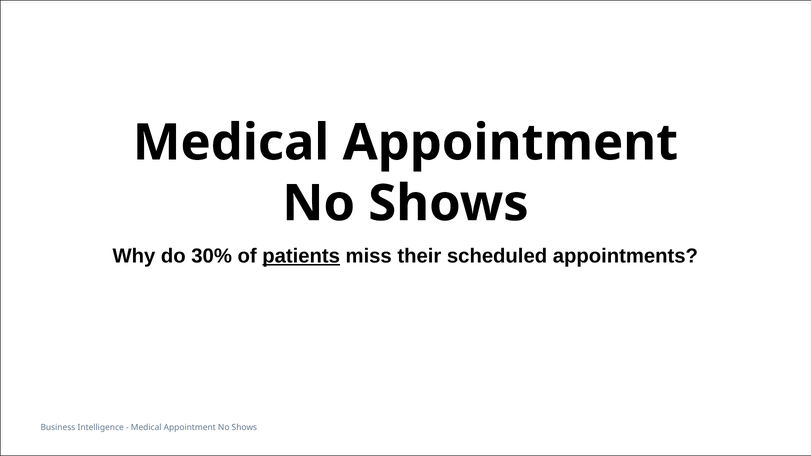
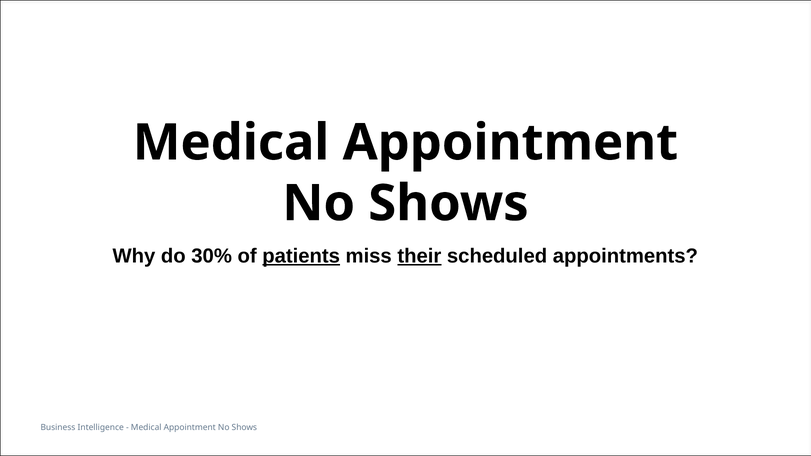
their underline: none -> present (419, 256)
